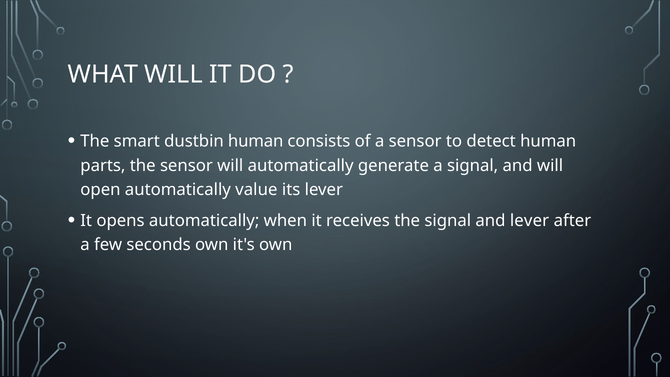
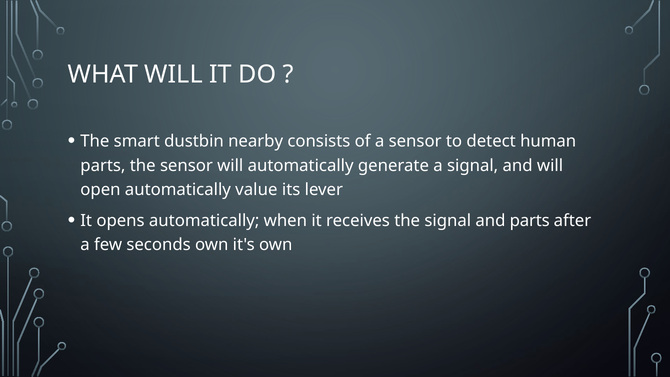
dustbin human: human -> nearby (256, 141)
and lever: lever -> parts (530, 221)
